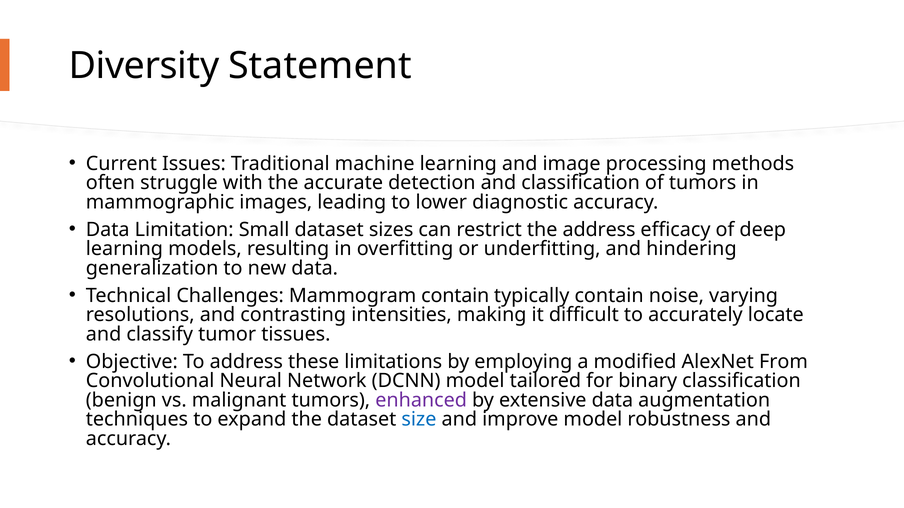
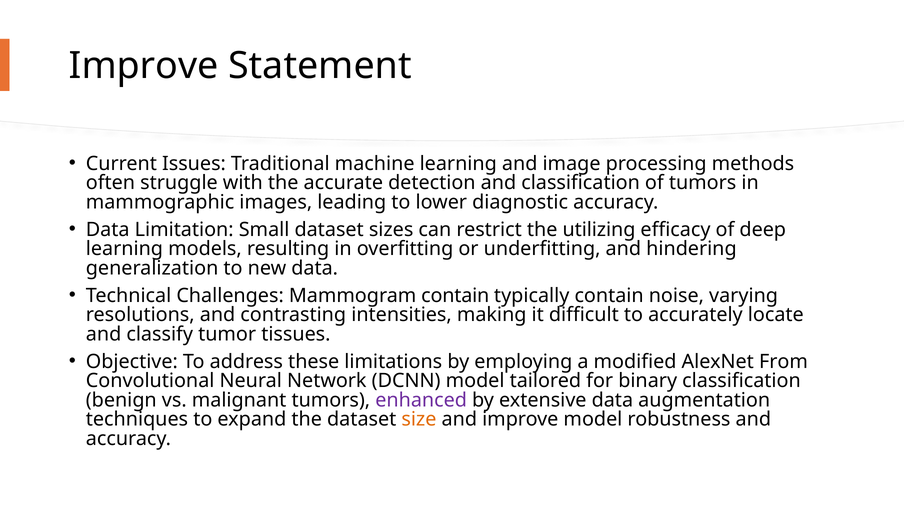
Diversity: Diversity -> Improve (144, 66)
the address: address -> utilizing (599, 230)
size colour: blue -> orange (419, 420)
